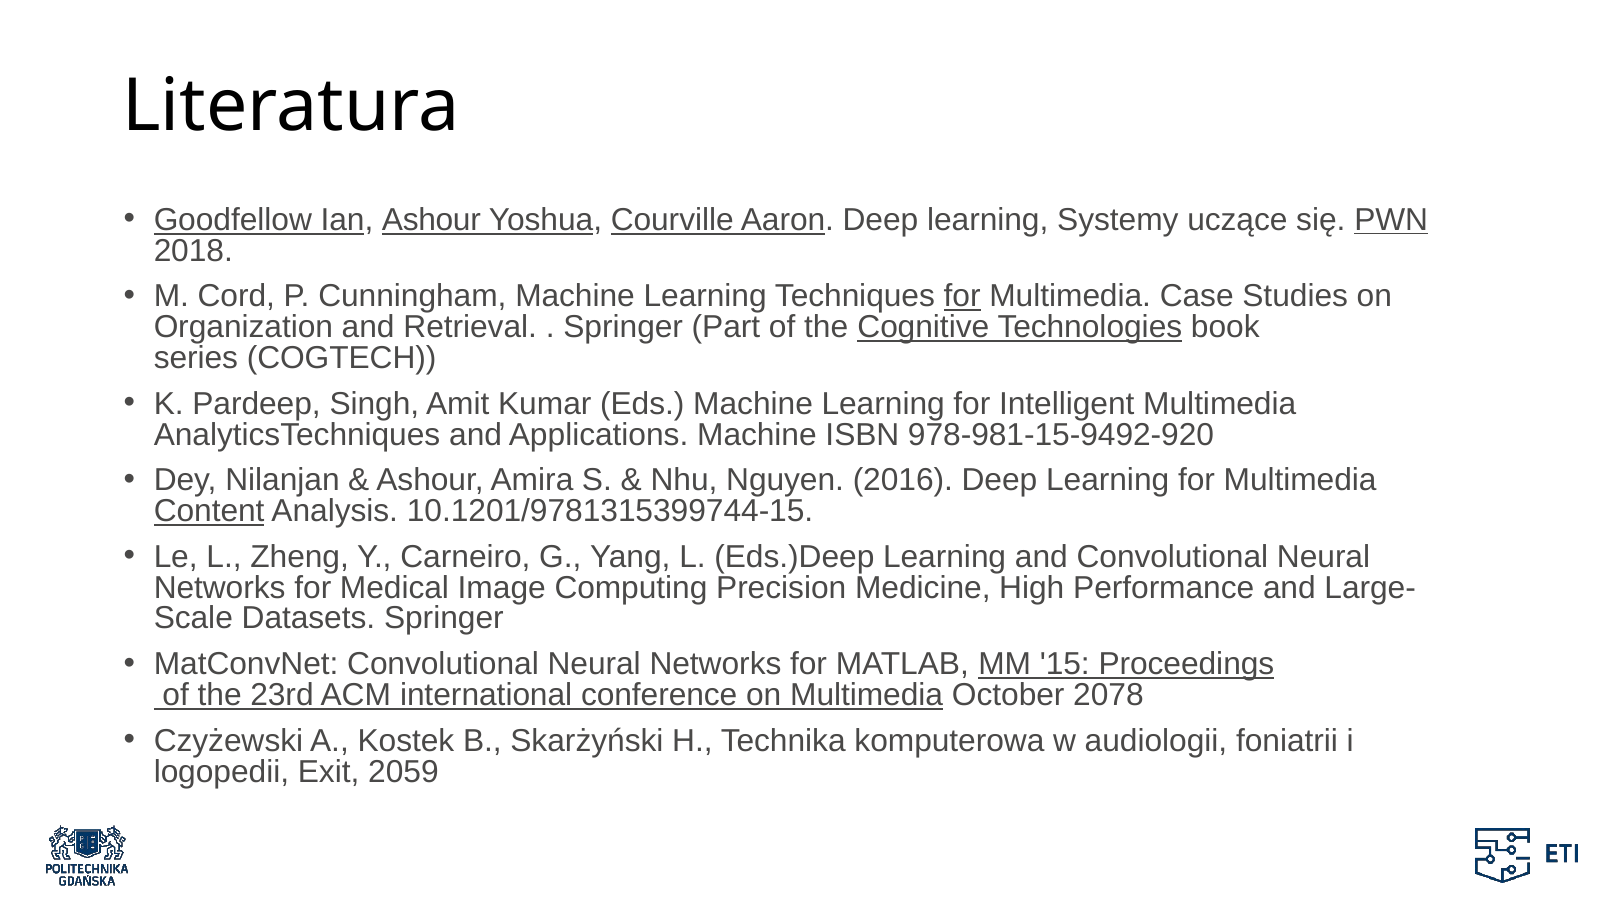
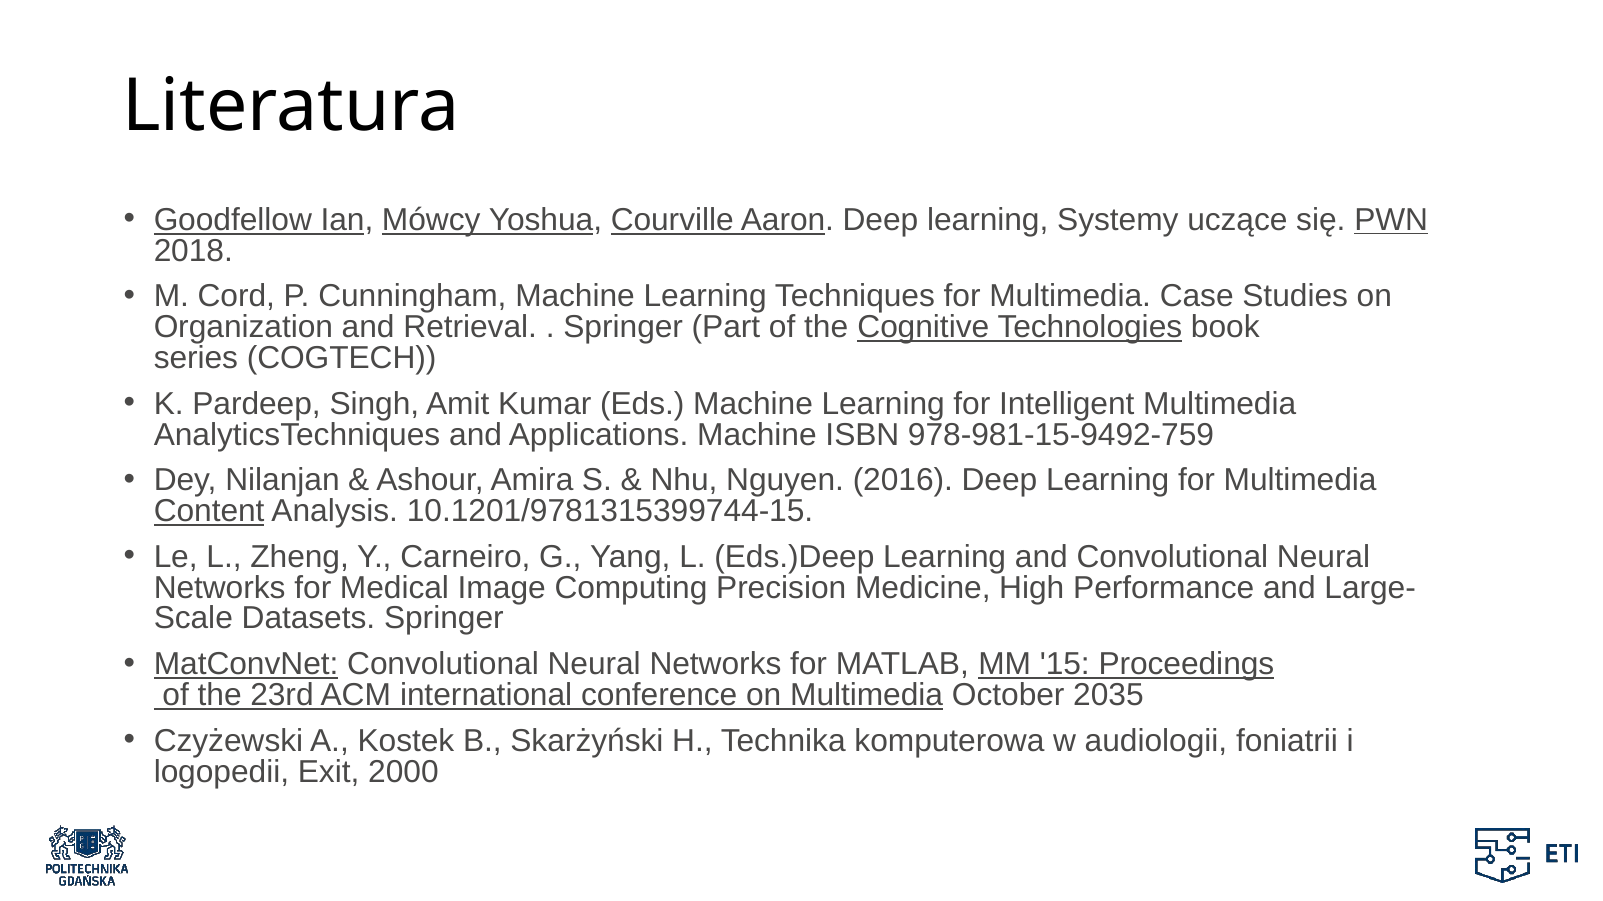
Ian Ashour: Ashour -> Mówcy (431, 220)
for underline: present -> none (962, 297)
978-981-15-9492-920: 978-981-15-9492-920 -> 978-981-15-9492-759 (1061, 435)
MatConvNet underline: none -> present (246, 665)
2078: 2078 -> 2035 (1108, 696)
2059: 2059 -> 2000 (403, 772)
